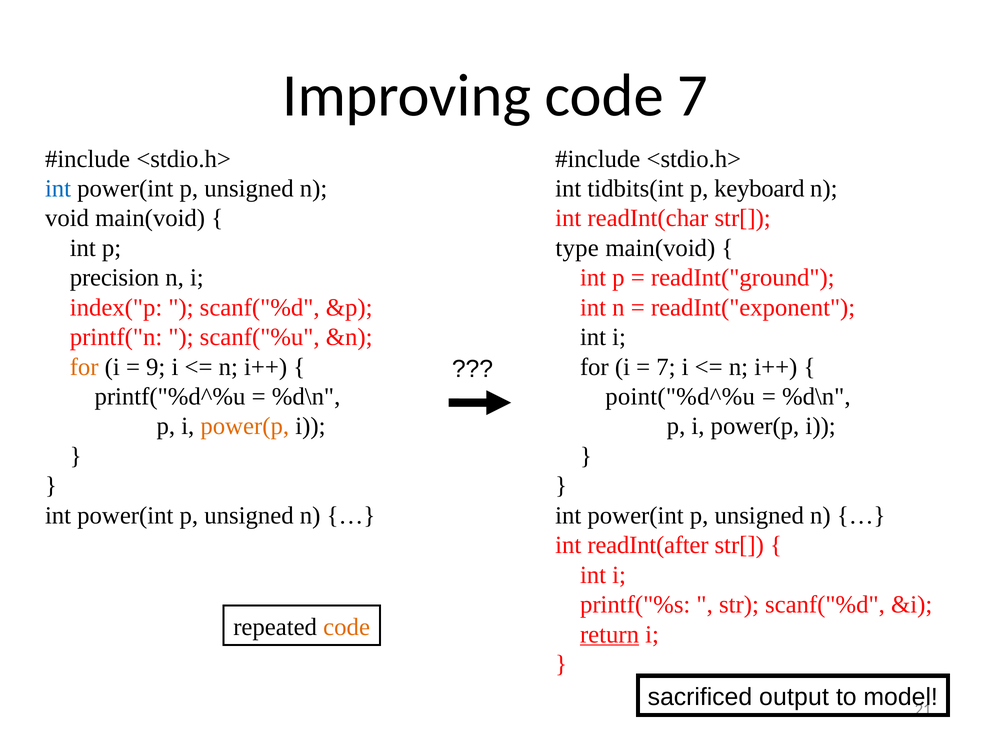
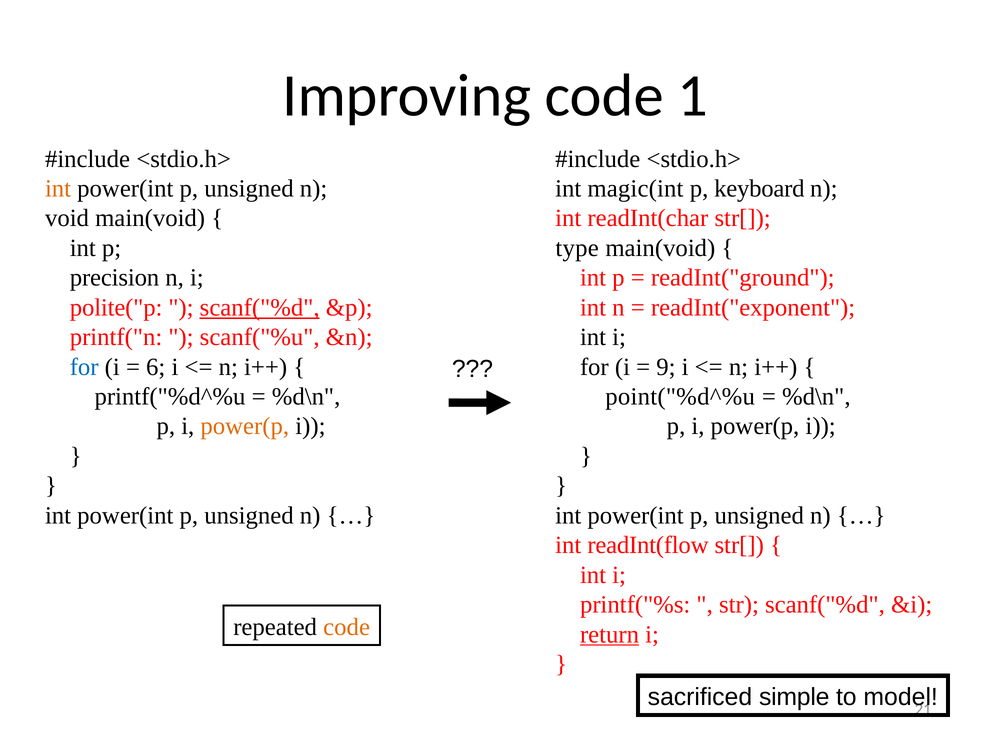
code 7: 7 -> 1 (693, 96)
int colour: blue -> orange (58, 189)
tidbits(int: tidbits(int -> magic(int (635, 189)
index("p: index("p -> polite("p (116, 308)
scanf("%d underline: none -> present (260, 308)
for colour: orange -> blue (84, 367)
9: 9 -> 6 (156, 367)
7: 7 -> 9 (666, 367)
readInt(after: readInt(after -> readInt(flow (648, 545)
output: output -> simple (794, 697)
